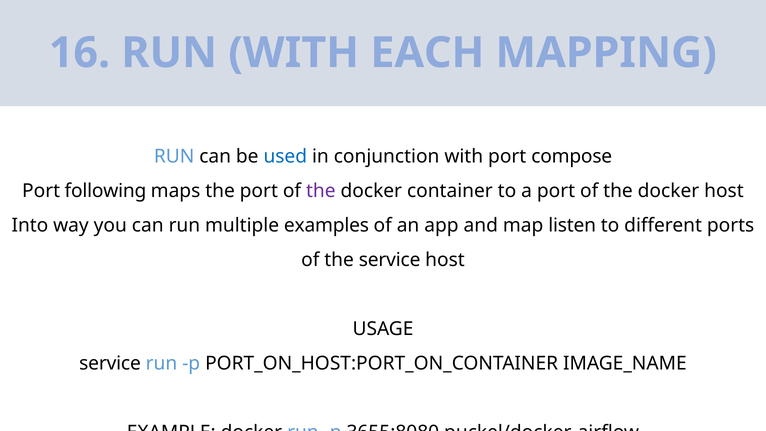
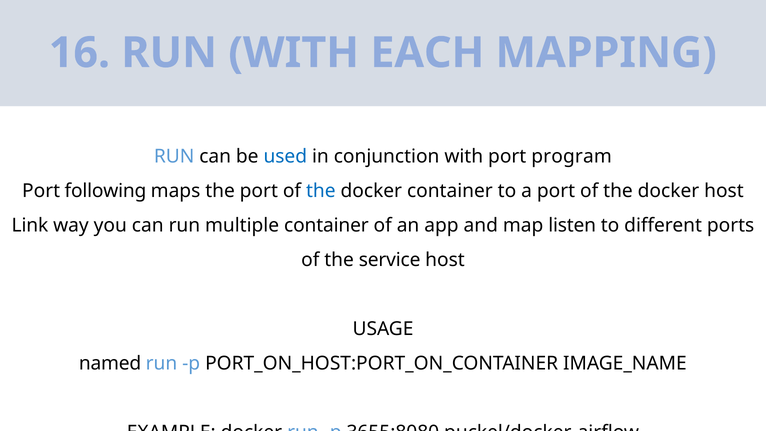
compose: compose -> program (572, 156)
the colour: purple -> blue (321, 191)
Into: Into -> Link (30, 225)
multiple examples: examples -> container (326, 225)
service: service -> named (110, 363)
